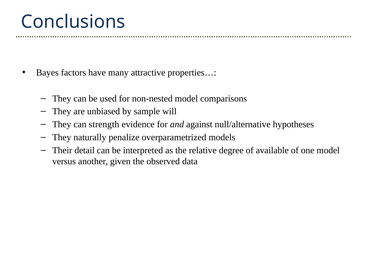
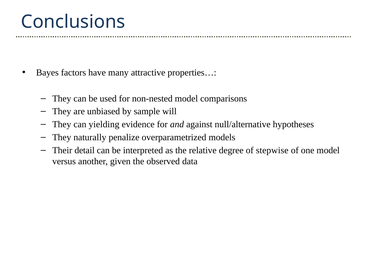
strength: strength -> yielding (104, 125)
available: available -> stepwise (272, 150)
